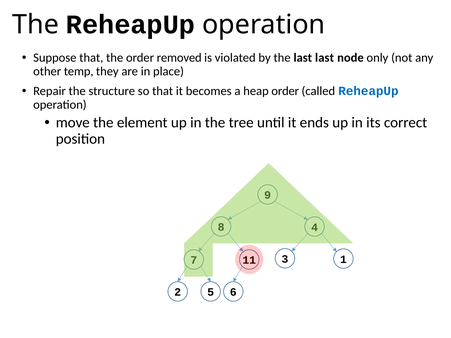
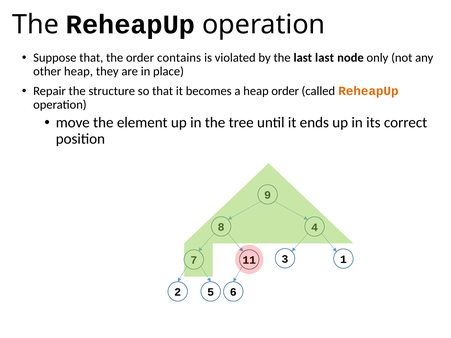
removed: removed -> contains (179, 58)
other temp: temp -> heap (79, 71)
ReheapUp colour: blue -> orange (368, 91)
